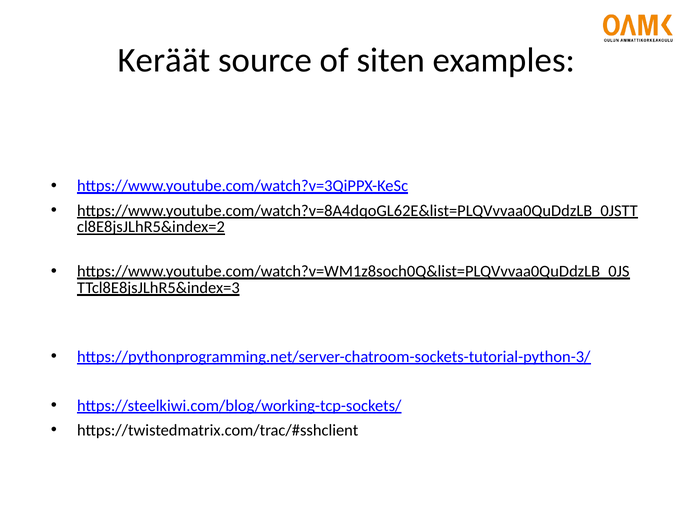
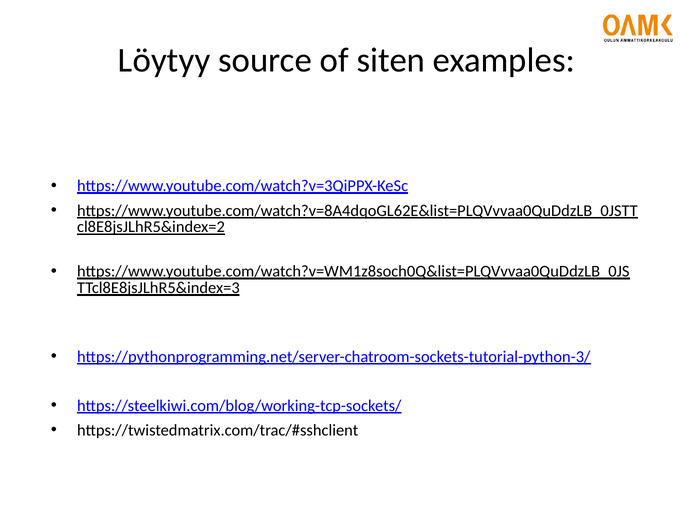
Keräät: Keräät -> Löytyy (164, 60)
